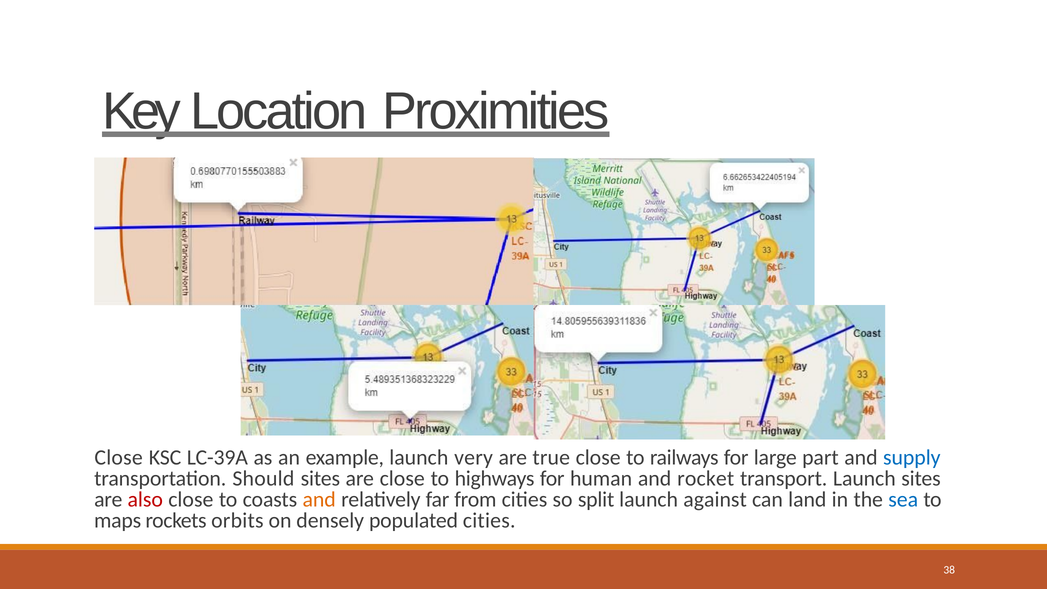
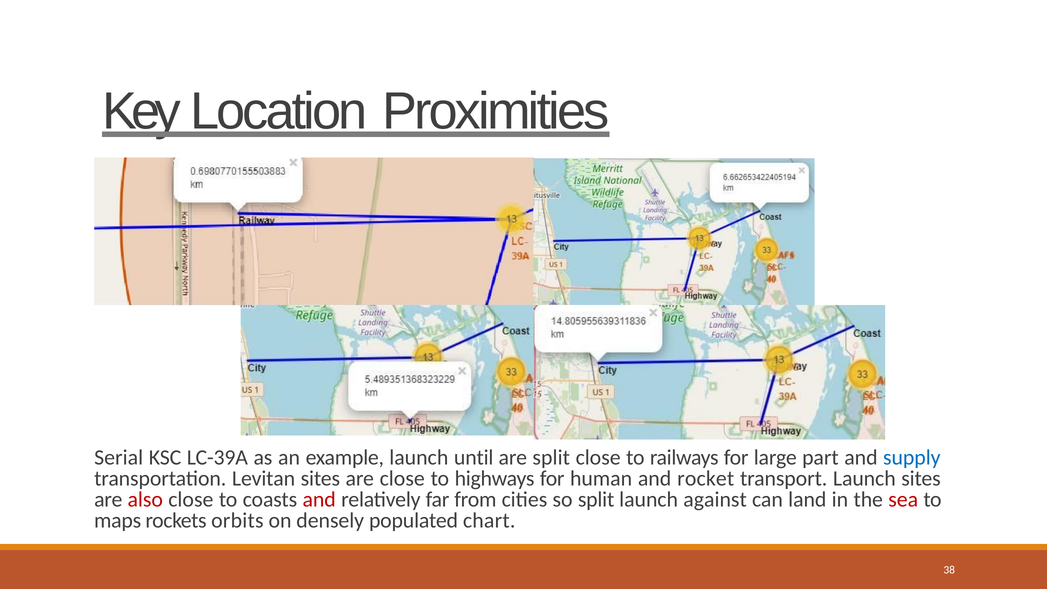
Close: Close -> Serial (119, 457)
very: very -> until (474, 457)
are true: true -> split (551, 457)
Should: Should -> Levitan (264, 478)
and colour: orange -> red (319, 499)
sea colour: blue -> red (903, 499)
populated cities: cities -> chart (489, 520)
